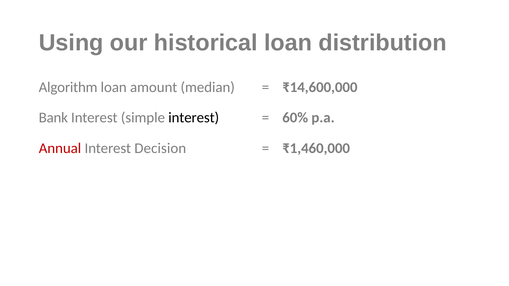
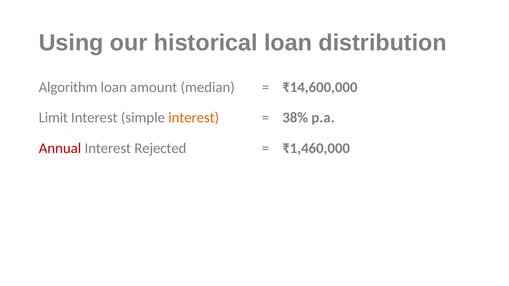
Bank: Bank -> Limit (53, 118)
interest colour: black -> orange (194, 118)
60%: 60% -> 38% (295, 118)
Decision: Decision -> Rejected (160, 148)
